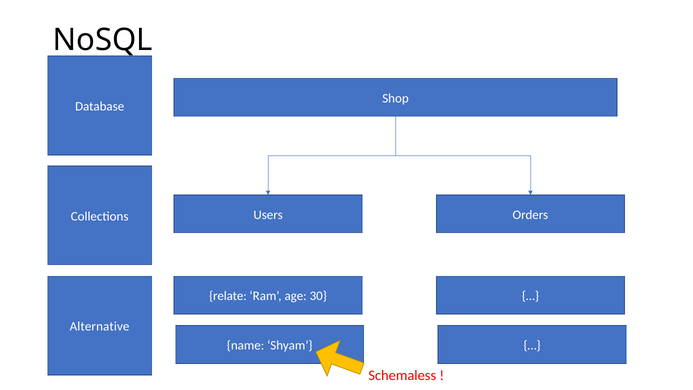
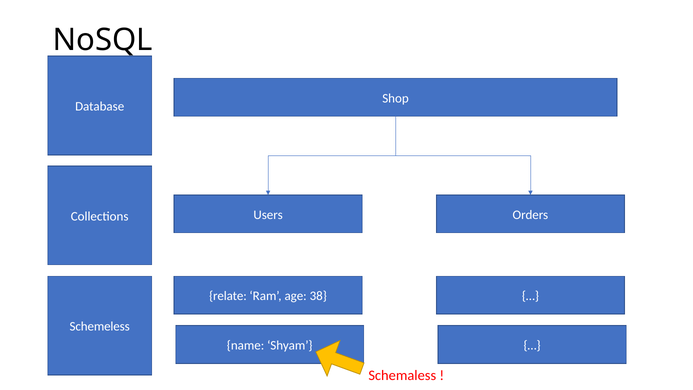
30: 30 -> 38 (318, 296)
Alternative: Alternative -> Schemeless (100, 326)
